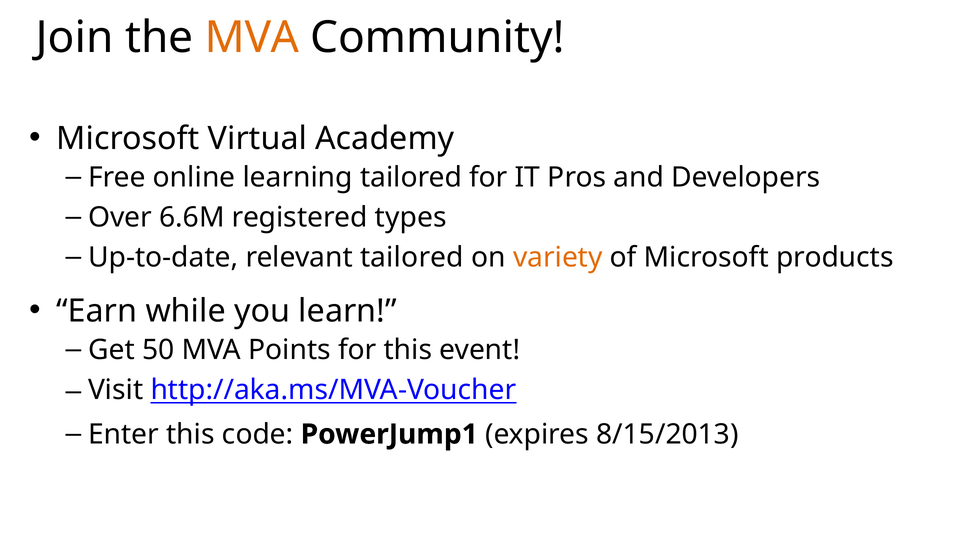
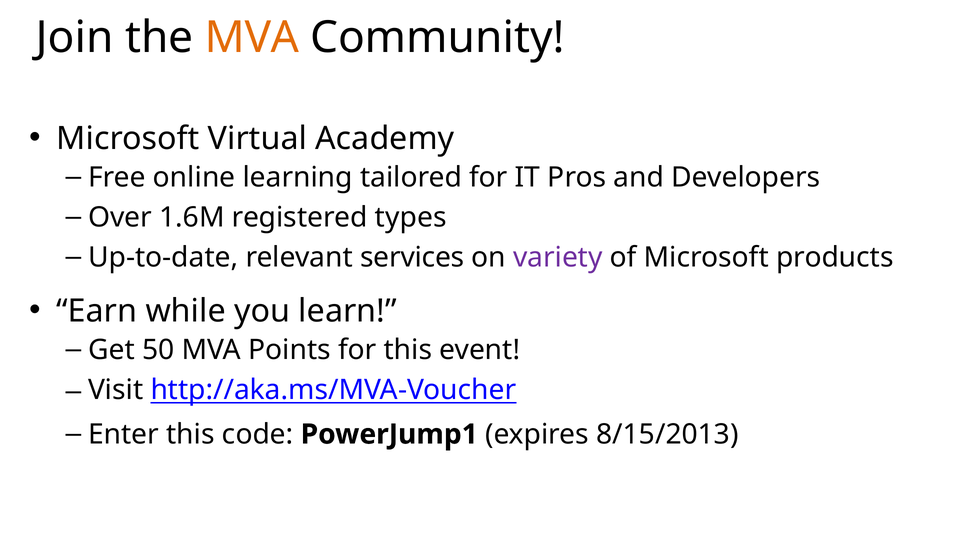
6.6M: 6.6M -> 1.6M (192, 218)
relevant tailored: tailored -> services (412, 258)
variety colour: orange -> purple (558, 258)
